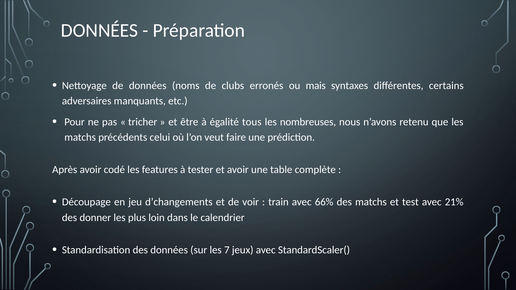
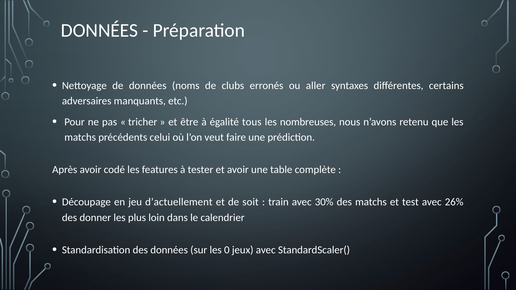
mais: mais -> aller (316, 86)
d’changements: d’changements -> d’actuellement (179, 202)
voir: voir -> soit (251, 202)
66%: 66% -> 30% (324, 202)
21%: 21% -> 26% (454, 202)
7: 7 -> 0 (227, 250)
